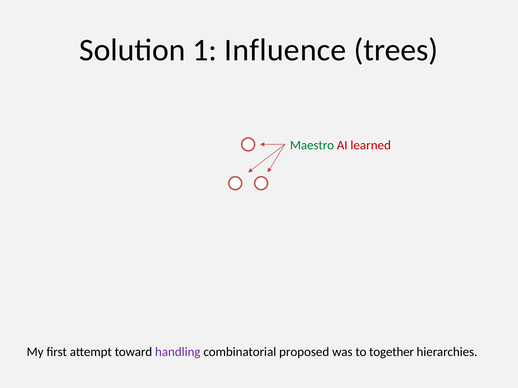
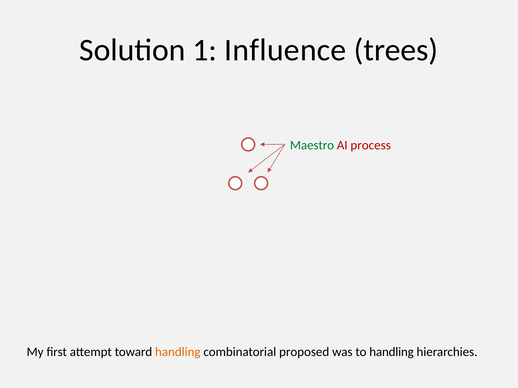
learned: learned -> process (371, 145)
handling colour: purple -> orange (178, 352)
to together: together -> handling (392, 352)
